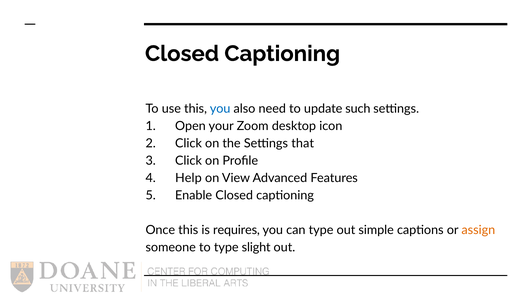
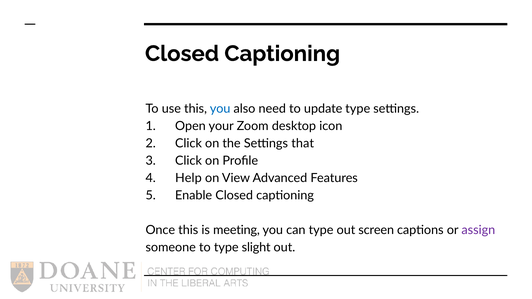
update such: such -> type (358, 109)
requires: requires -> meeting (236, 230)
simple: simple -> screen (376, 230)
assign colour: orange -> purple (478, 230)
